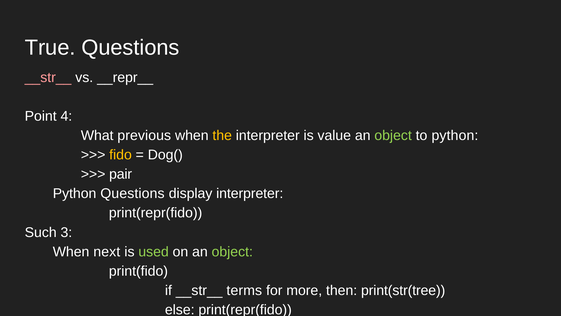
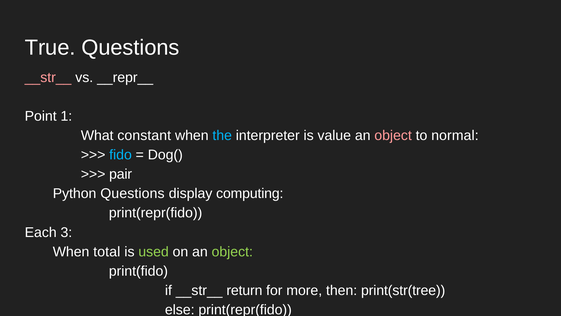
4: 4 -> 1 (66, 116)
previous: previous -> constant (144, 135)
the colour: yellow -> light blue (222, 135)
object colour: light green -> pink (393, 135)
to python: python -> normal (455, 135)
fido colour: yellow -> light blue (121, 155)
display interpreter: interpreter -> computing (250, 193)
Such: Such -> Each (41, 232)
next: next -> total (107, 251)
terms: terms -> return (244, 290)
